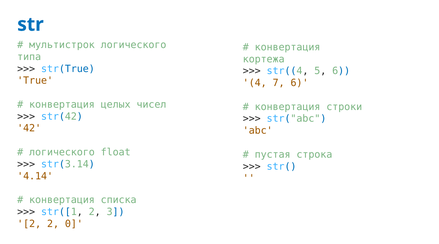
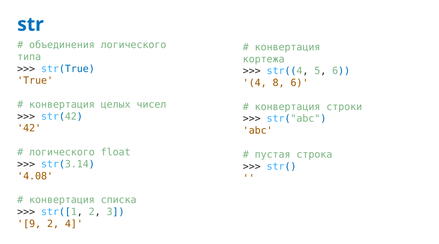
мультистрок: мультистрок -> объединения (62, 45)
7: 7 -> 8 (279, 83)
4.14: 4.14 -> 4.08 (35, 176)
2: 2 -> 9 (29, 223)
2 0: 0 -> 4 (74, 223)
